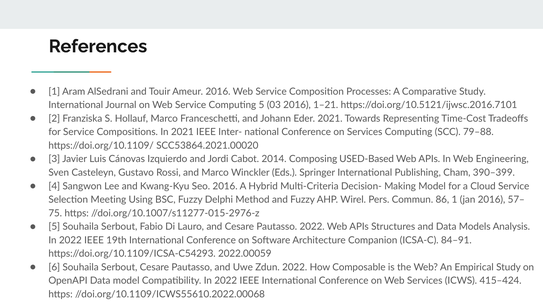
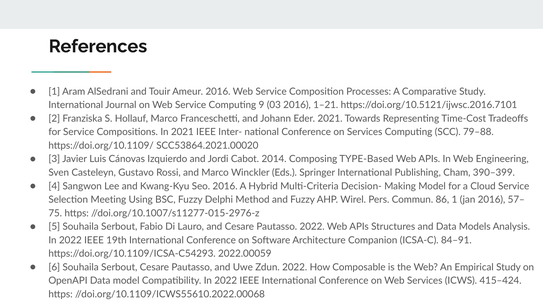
Computing 5: 5 -> 9 (261, 105)
USED-Based: USED-Based -> TYPE-Based (366, 159)
